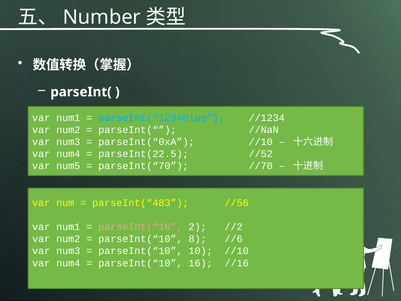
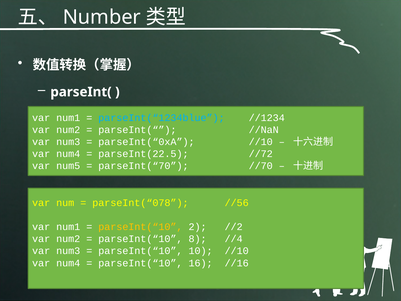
//52: //52 -> //72 (261, 154)
parseInt(“483: parseInt(“483 -> parseInt(“078 (140, 203)
parseInt(“10 colour: pink -> yellow (140, 227)
//6: //6 -> //4 (234, 239)
